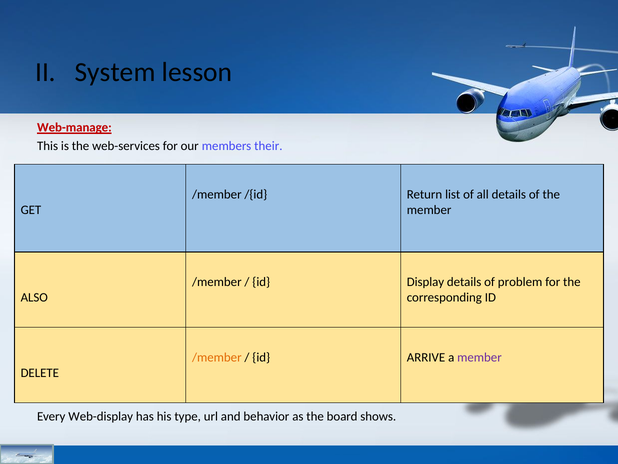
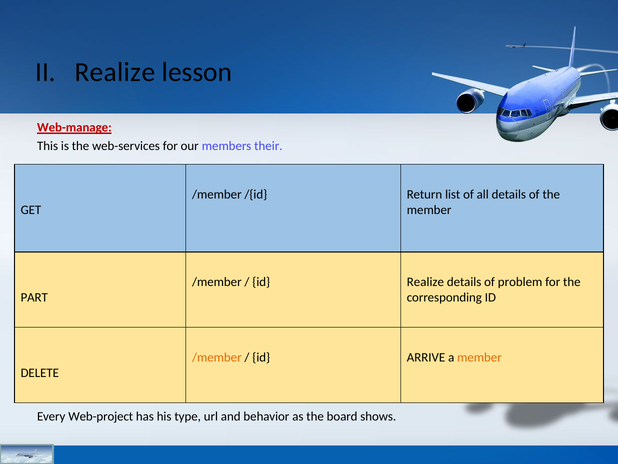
II System: System -> Realize (115, 72)
id Display: Display -> Realize (425, 282)
ALSO: ALSO -> PART (34, 297)
member colour: purple -> orange (479, 357)
Web-display: Web-display -> Web-project (101, 416)
